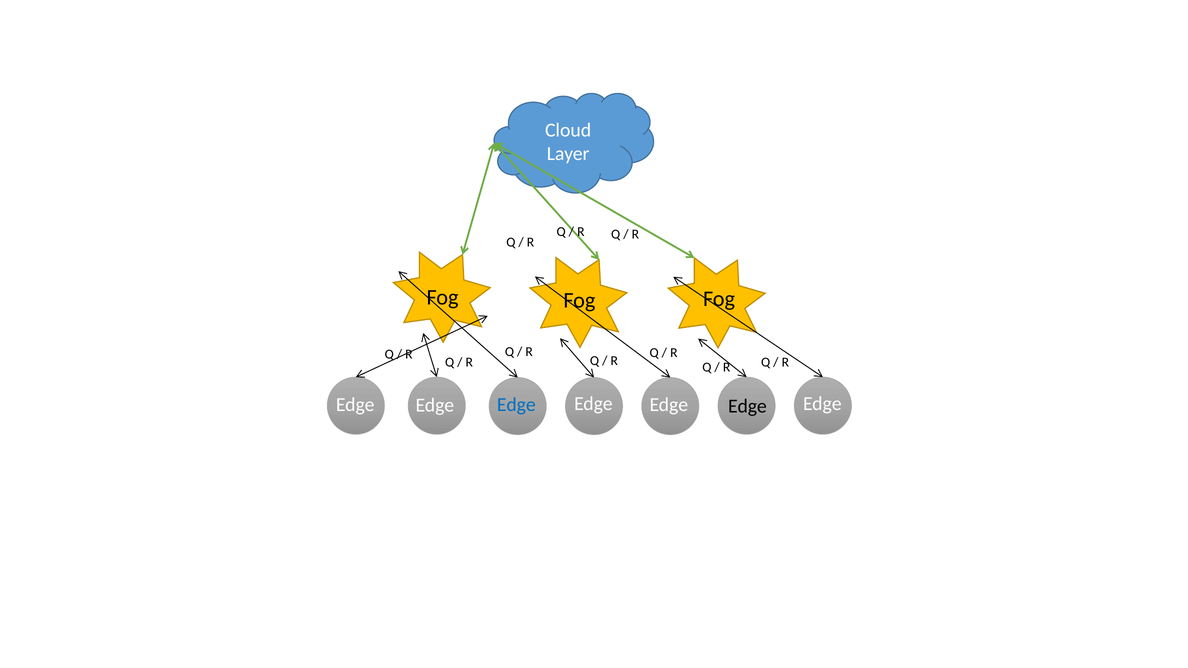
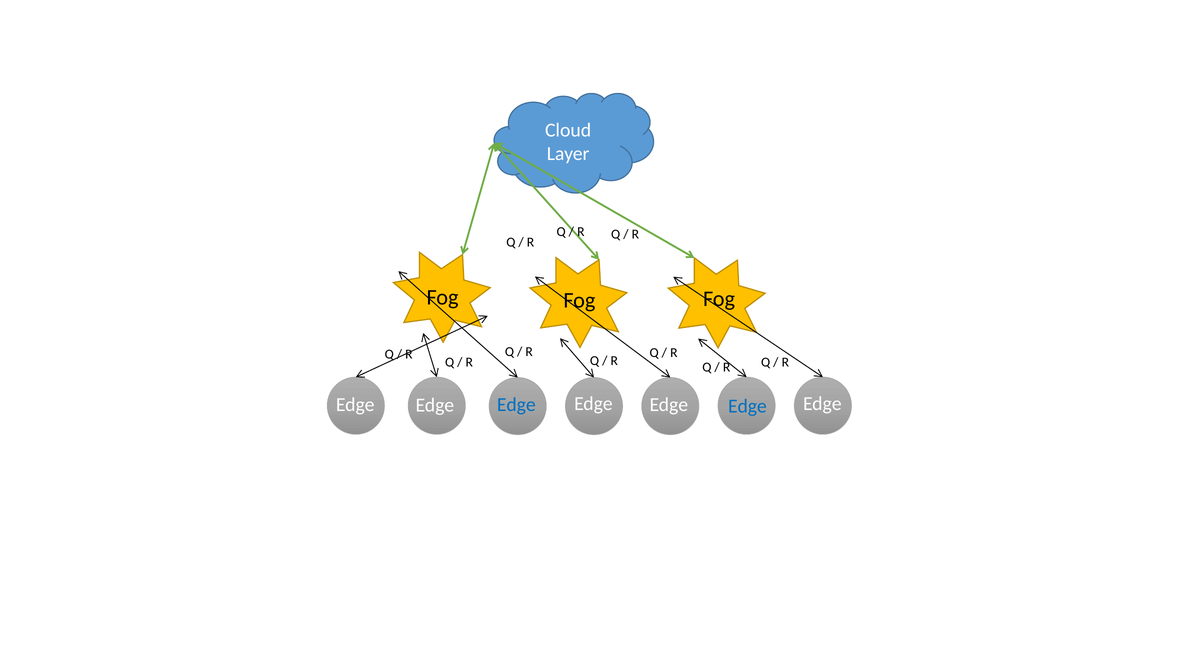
Edge colour: black -> blue (747, 407)
